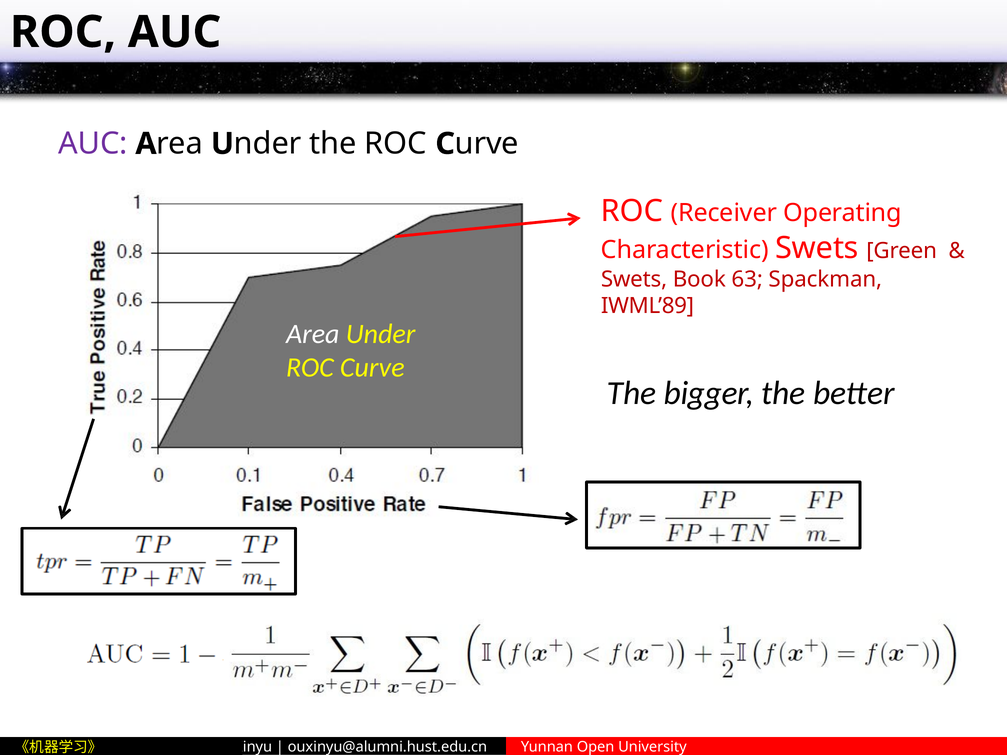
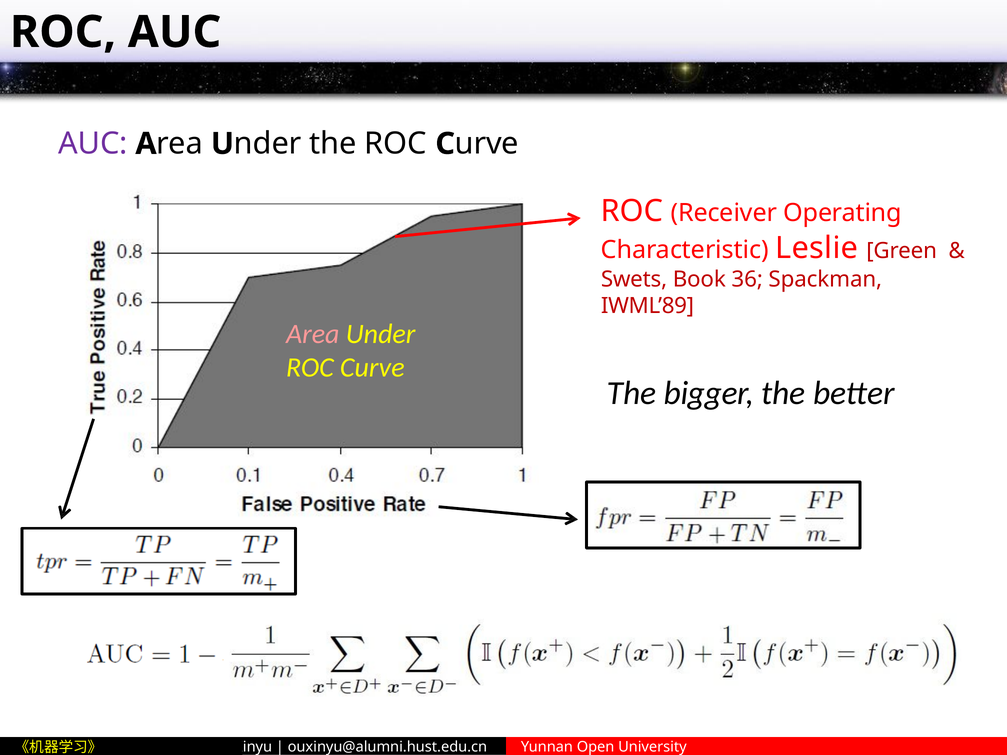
Characteristic Swets: Swets -> Leslie (817, 248)
63: 63 -> 36 (747, 279)
Area colour: white -> pink (313, 334)
